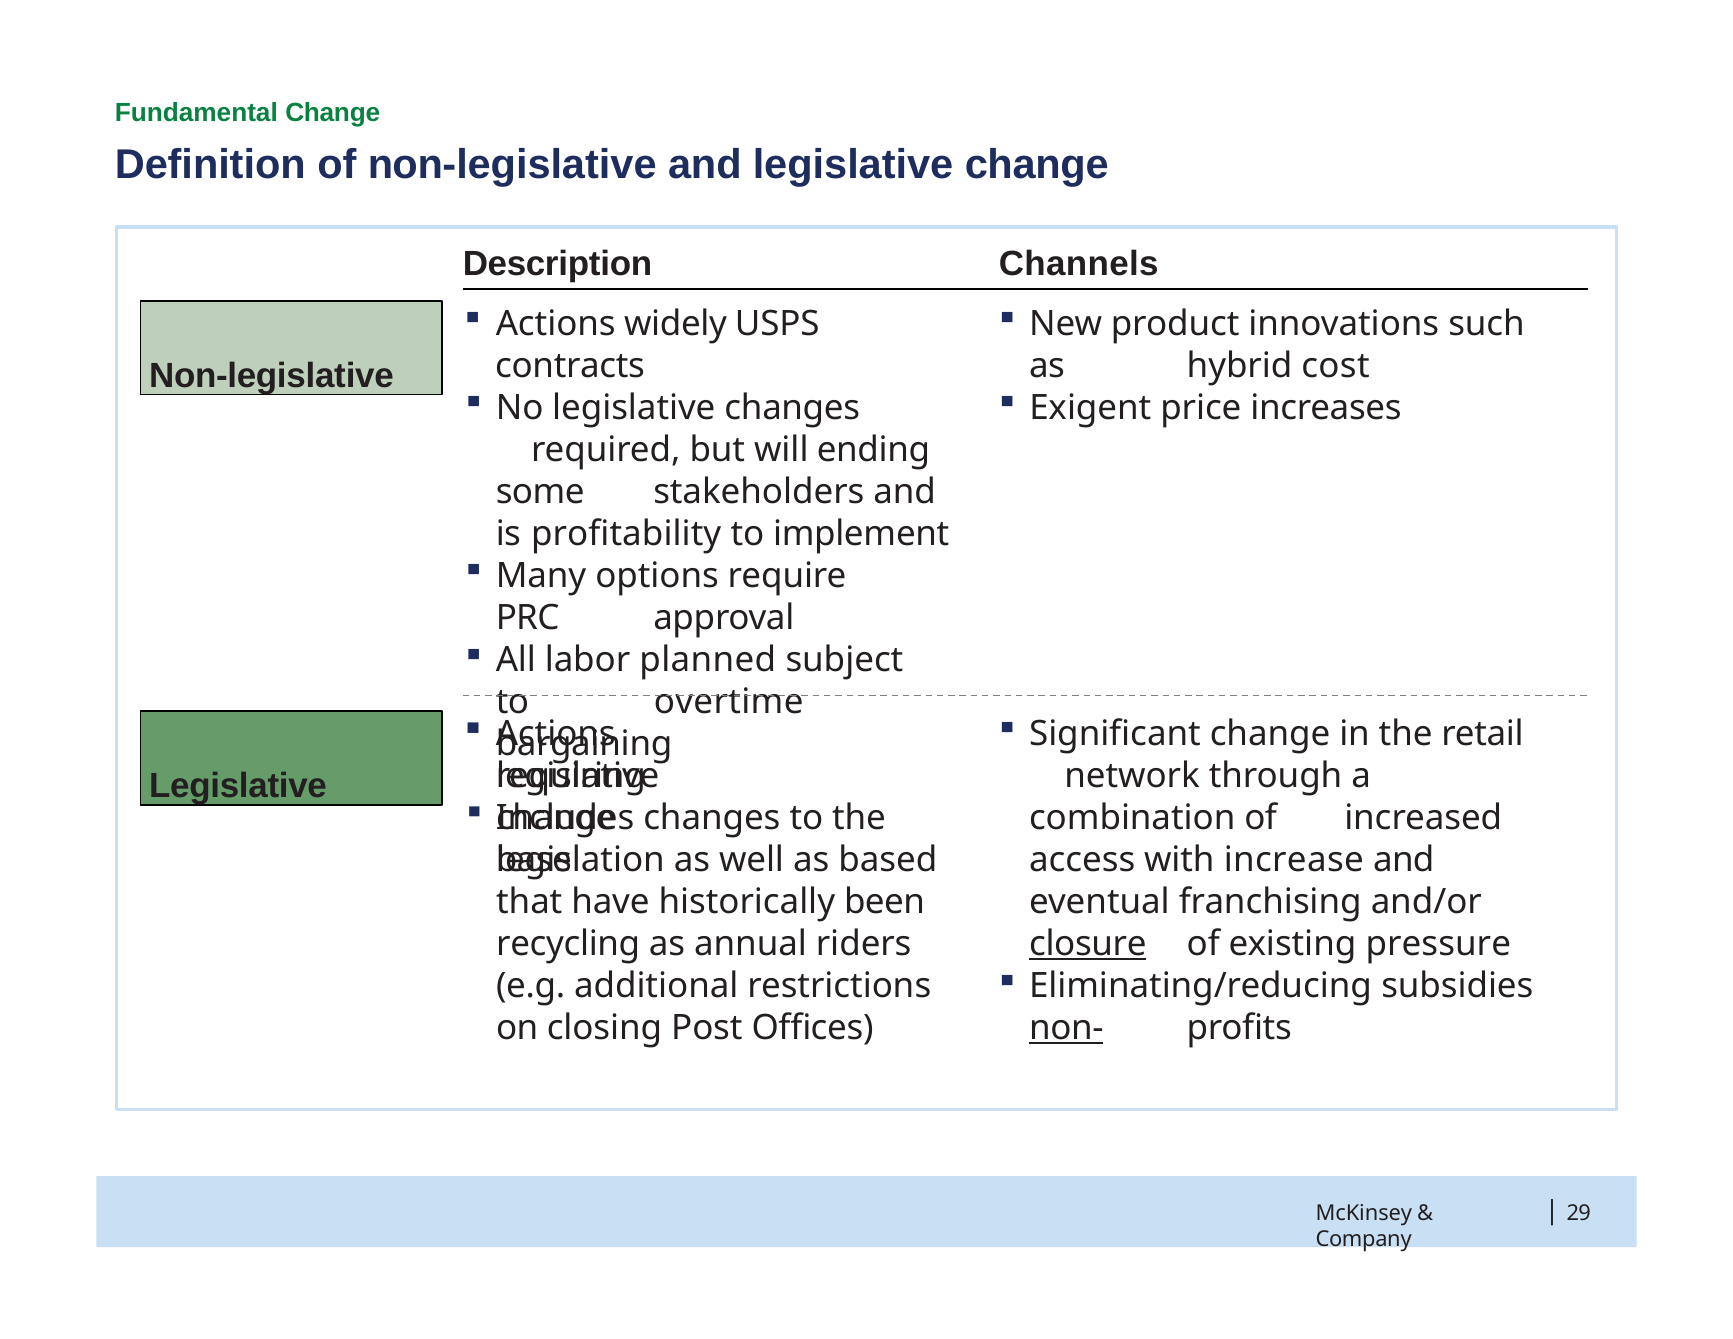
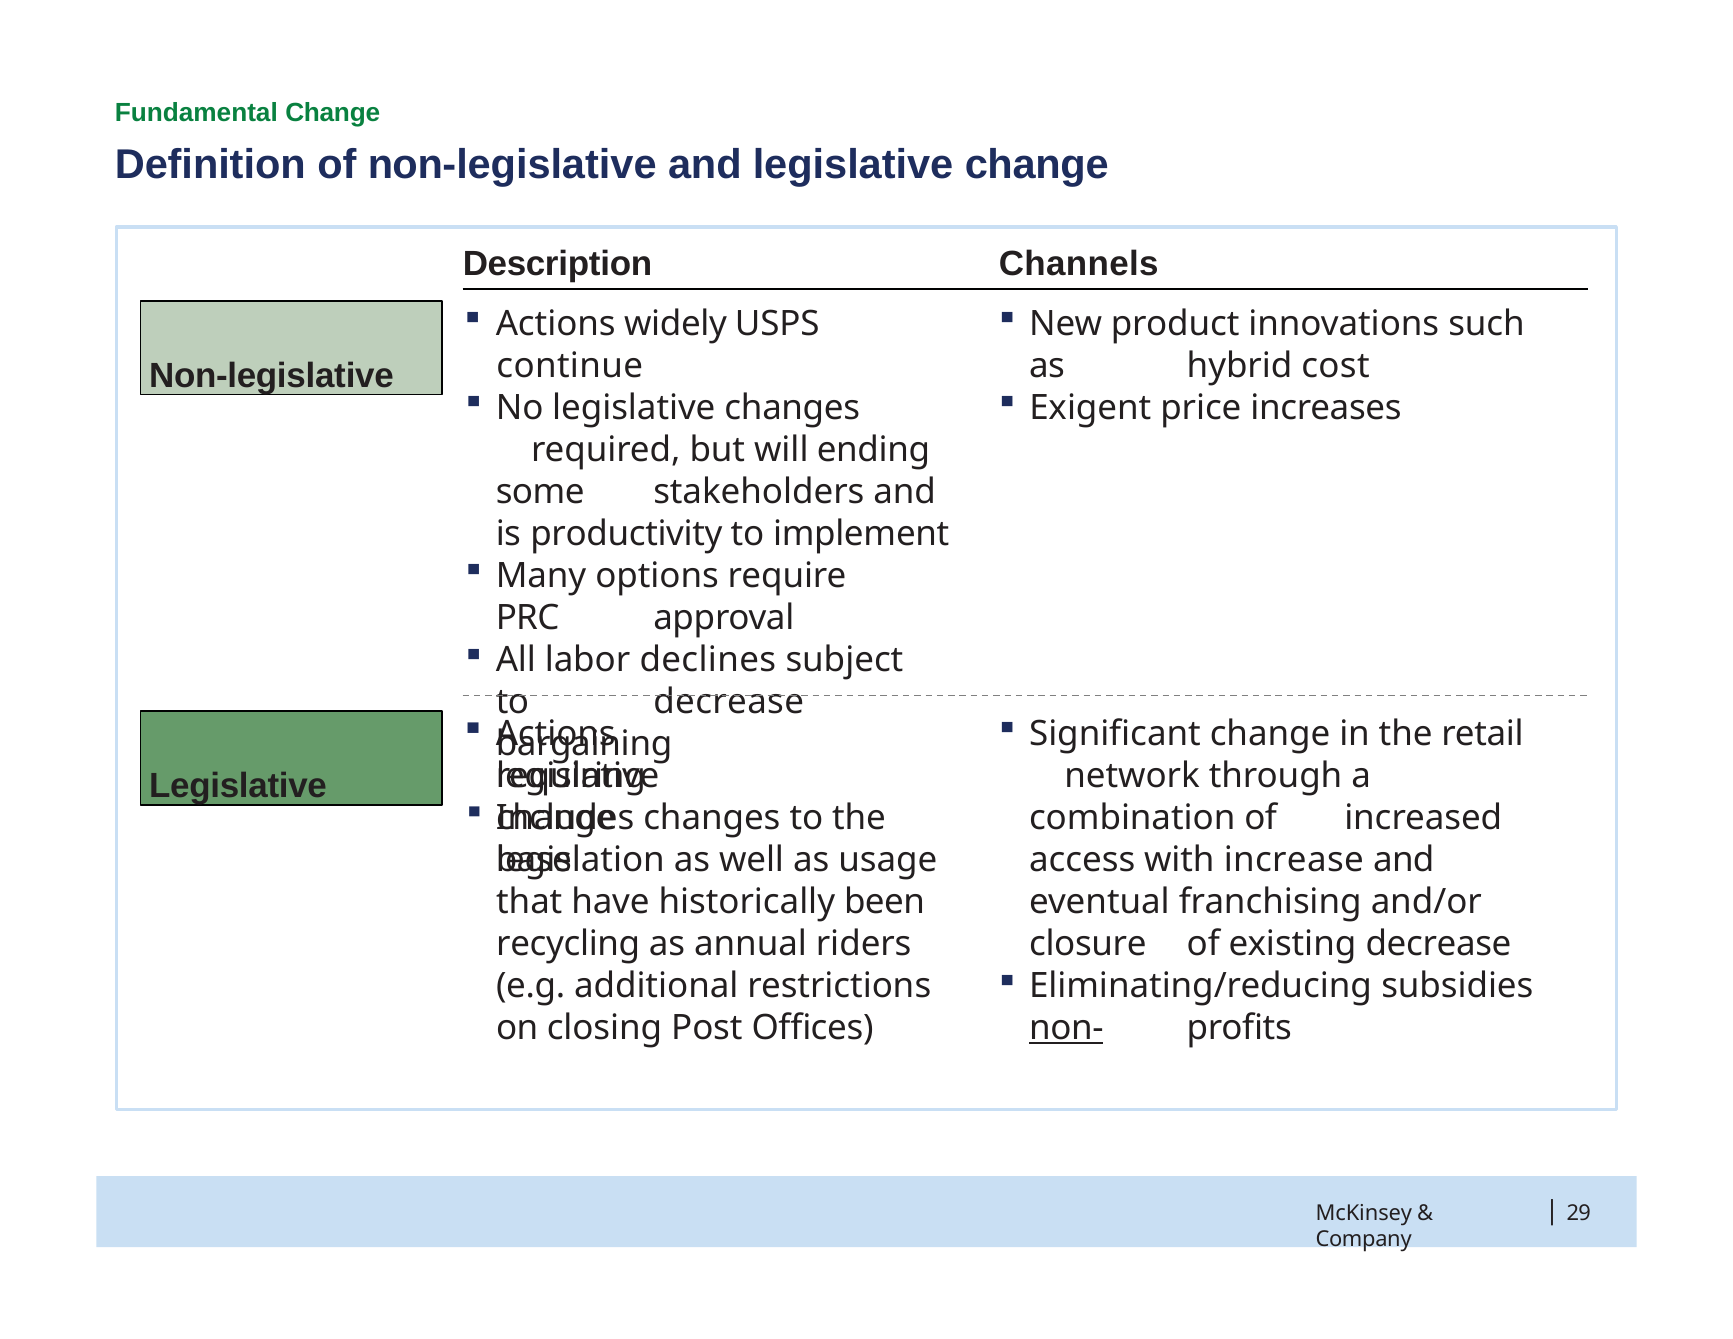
contracts: contracts -> continue (570, 366)
profitability: profitability -> productivity (626, 534)
planned: planned -> declines (708, 660)
to overtime: overtime -> decrease (729, 702)
based: based -> usage (888, 860)
closure underline: present -> none (1088, 944)
existing pressure: pressure -> decrease (1438, 944)
